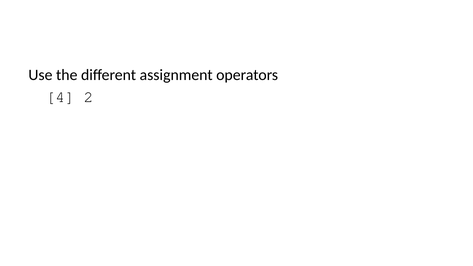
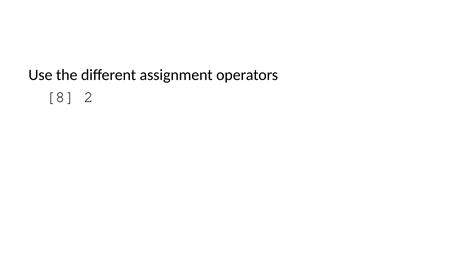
4: 4 -> 8 (60, 97)
